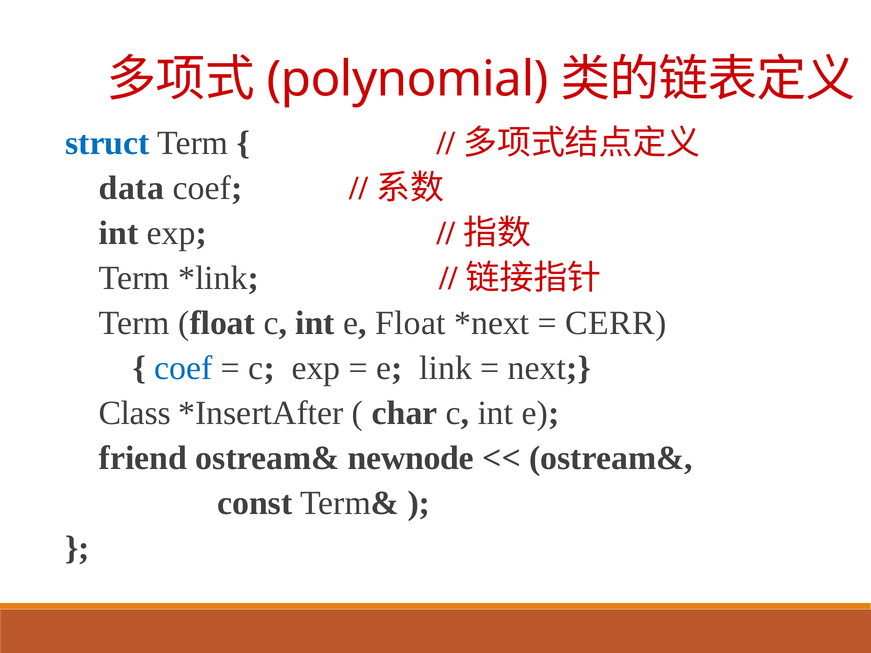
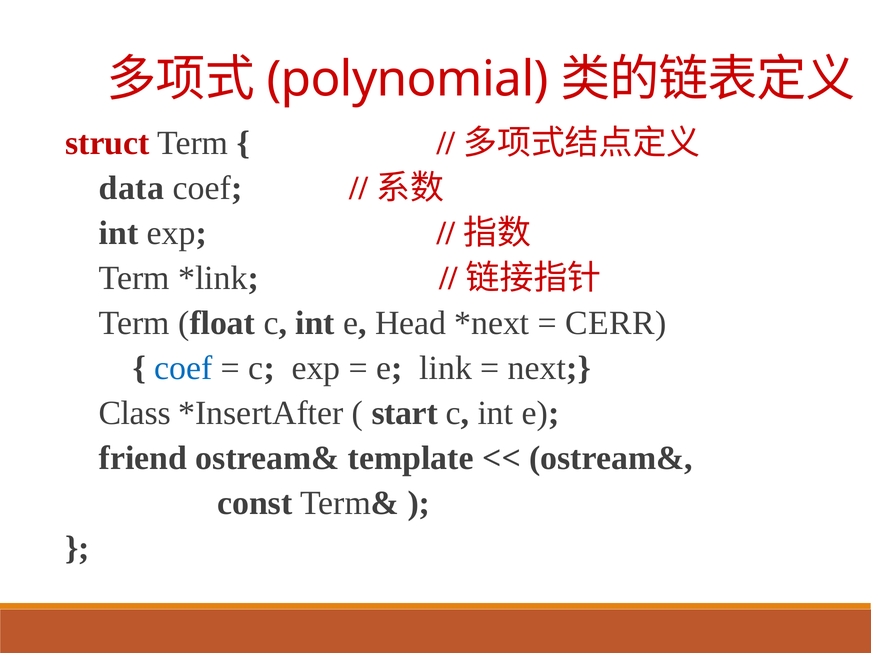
struct colour: blue -> red (107, 143)
e Float: Float -> Head (411, 323)
char: char -> start (405, 413)
newnode: newnode -> template (411, 458)
